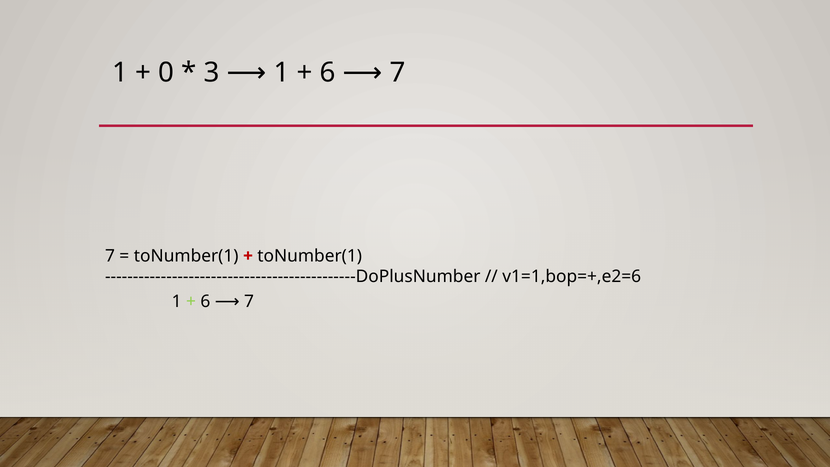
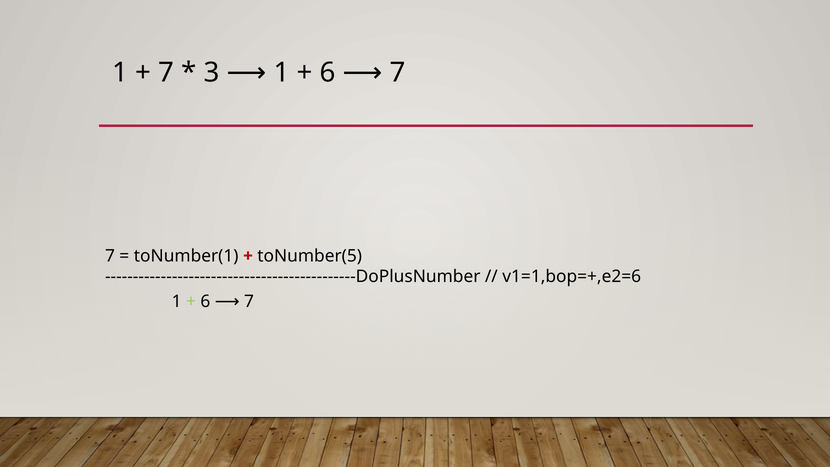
0: 0 -> 7 (166, 73)
toNumber(1: toNumber(1 -> toNumber(5 (310, 256)
